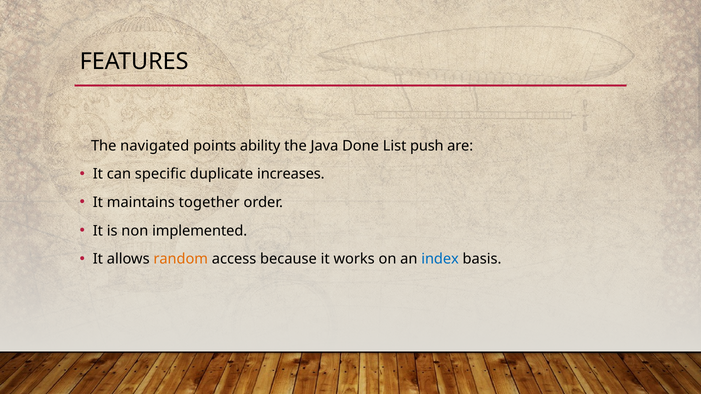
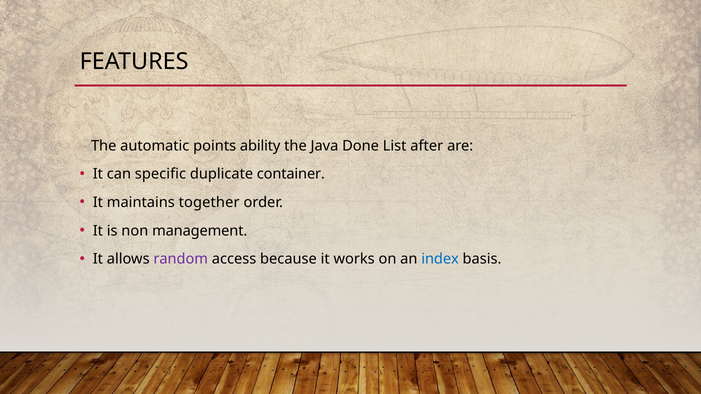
navigated: navigated -> automatic (155, 146)
push: push -> after (427, 146)
increases: increases -> container (291, 174)
implemented: implemented -> management (200, 231)
random colour: orange -> purple (181, 259)
